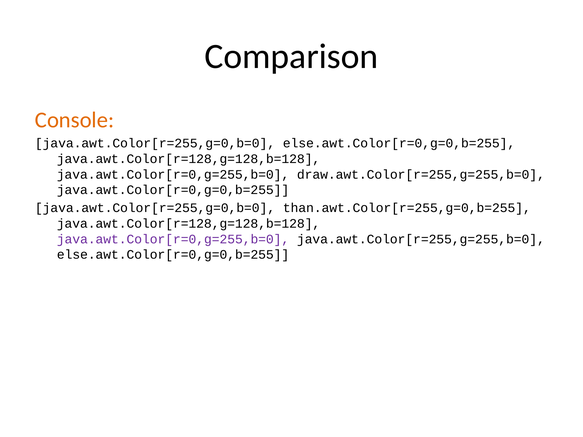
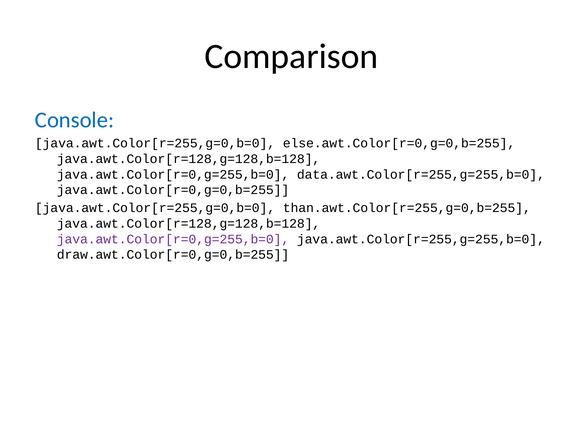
Console colour: orange -> blue (75, 120)
draw.awt.Color[r=255,g=255,b=0: draw.awt.Color[r=255,g=255,b=0 -> data.awt.Color[r=255,g=255,b=0 (421, 175)
else.awt.Color[r=0,g=0,b=255: else.awt.Color[r=0,g=0,b=255 -> draw.awt.Color[r=0,g=0,b=255 (173, 255)
